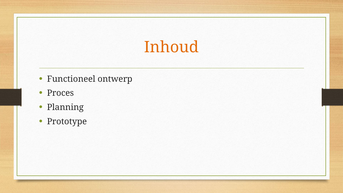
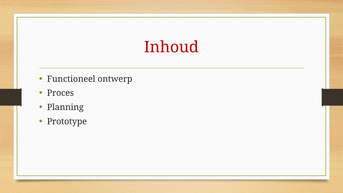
Inhoud colour: orange -> red (171, 47)
